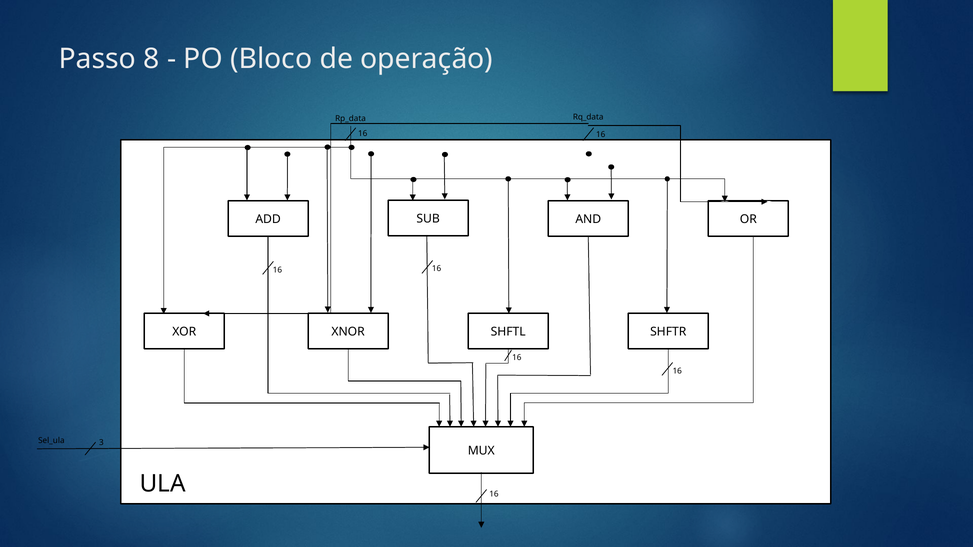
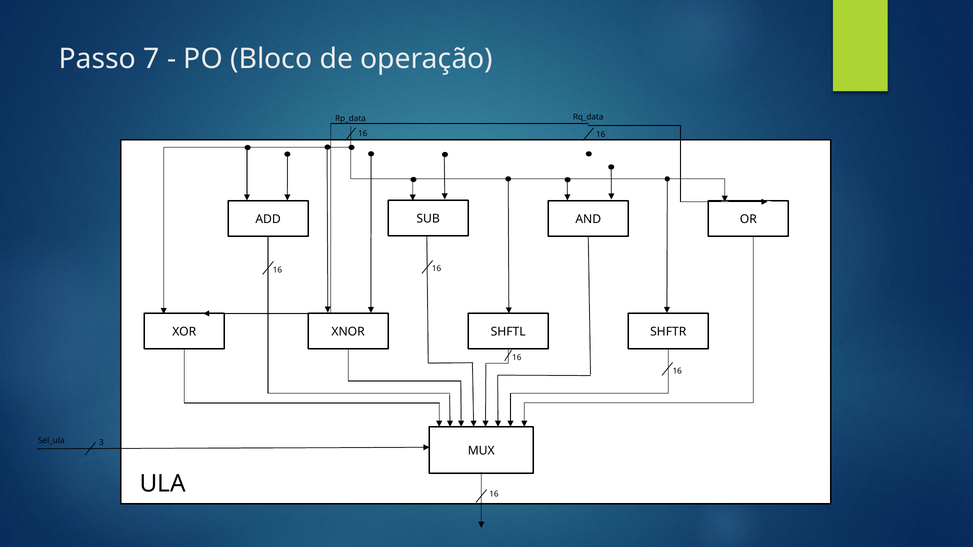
8: 8 -> 7 (152, 59)
